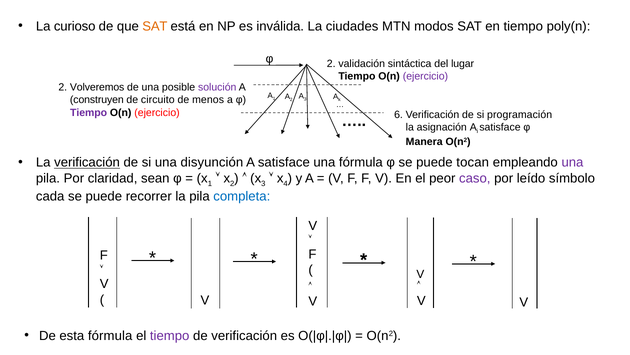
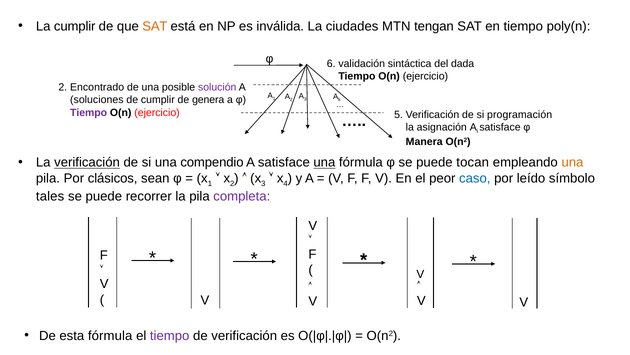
La curioso: curioso -> cumplir (75, 26)
modos: modos -> tengan (434, 26)
φ 2: 2 -> 6 (331, 64)
lugar: lugar -> dada (463, 64)
ejercicio colour: purple -> black (425, 76)
Volveremos: Volveremos -> Encontrado (97, 87)
construyen: construyen -> soluciones (97, 100)
de circuito: circuito -> cumplir (158, 100)
menos: menos -> genera (208, 100)
6: 6 -> 5 (399, 115)
disyunción: disyunción -> compendio (212, 162)
una underline: none -> present (324, 162)
una colour: purple -> orange (572, 162)
claridad: claridad -> clásicos (113, 178)
caso colour: purple -> blue (475, 178)
cada: cada -> tales (50, 196)
completa colour: blue -> purple (242, 196)
